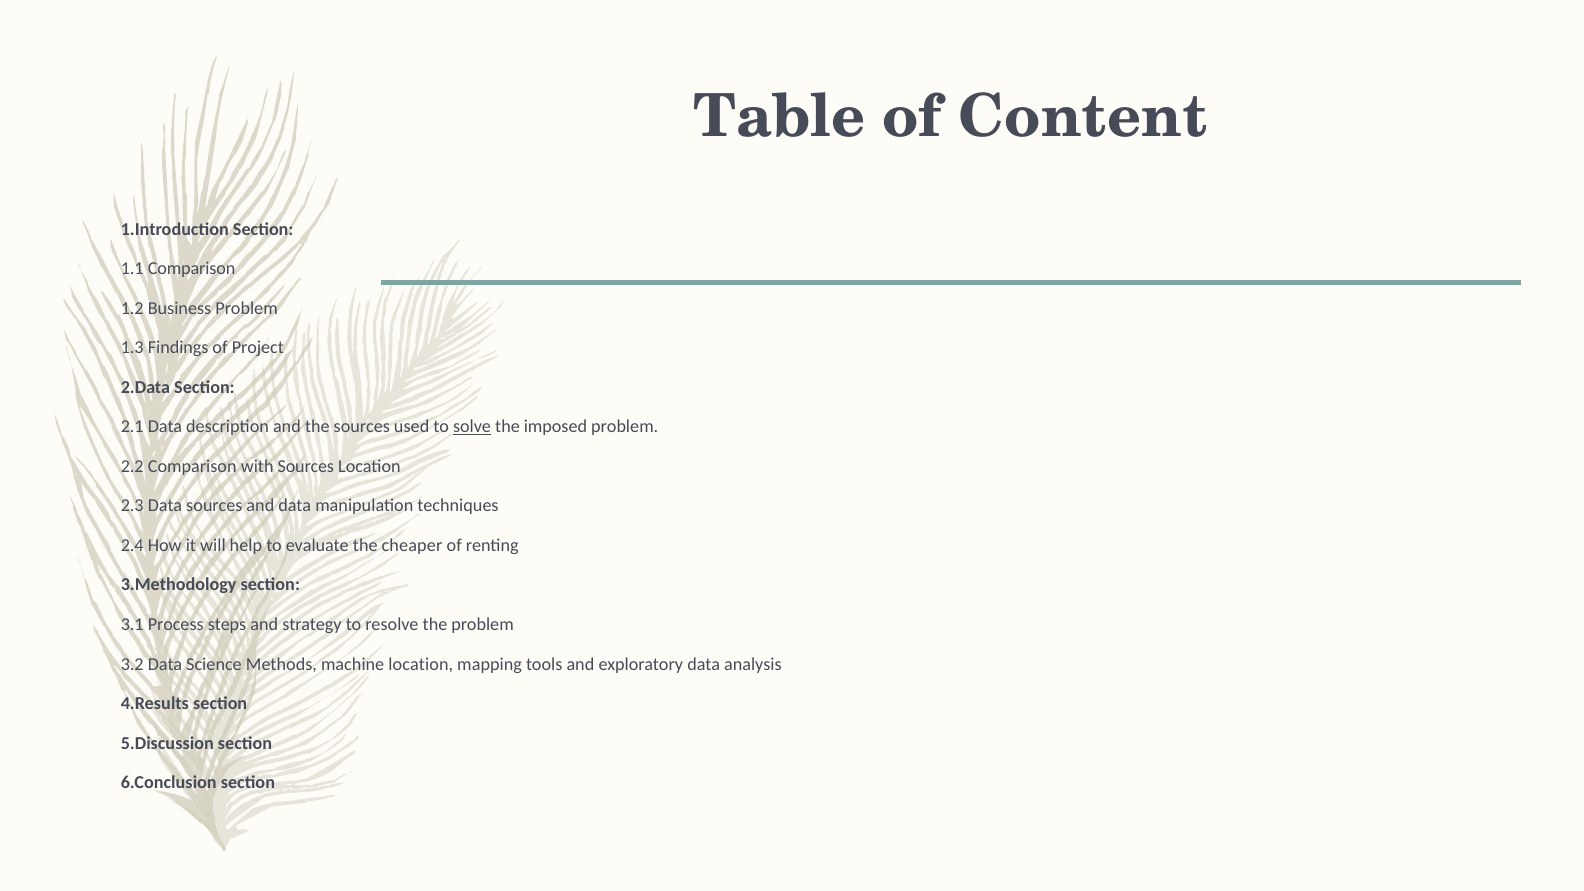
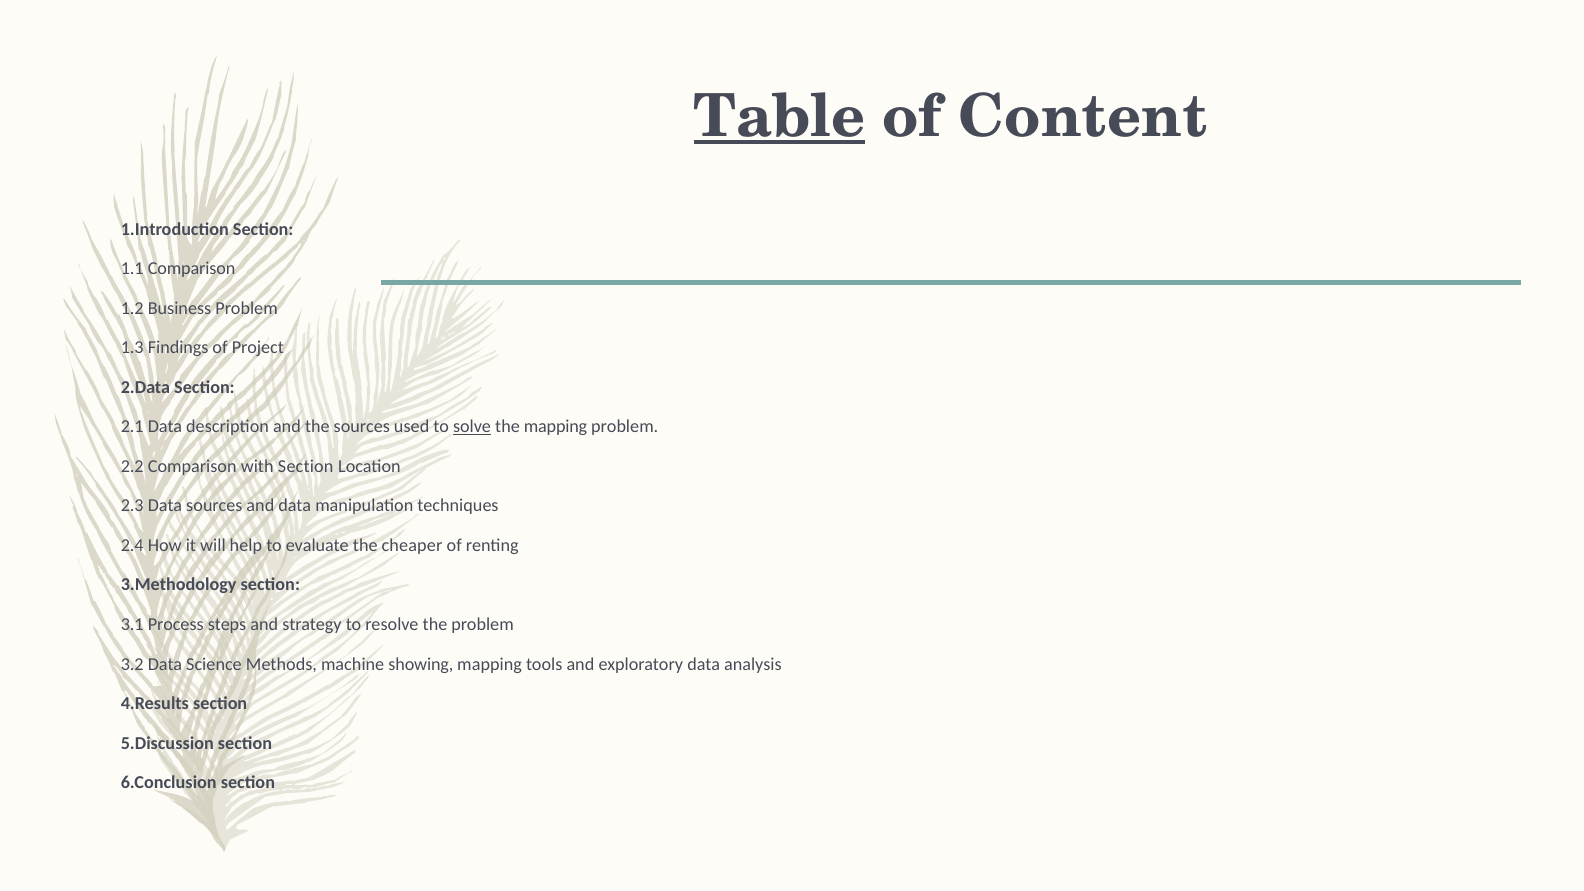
Table underline: none -> present (780, 117)
the imposed: imposed -> mapping (556, 427)
with Sources: Sources -> Section (306, 466)
machine location: location -> showing (421, 664)
